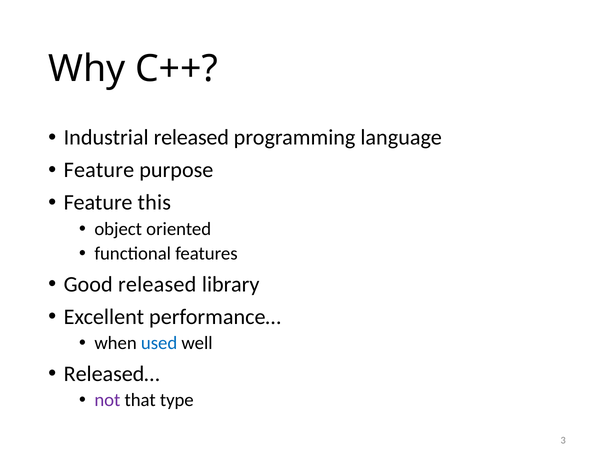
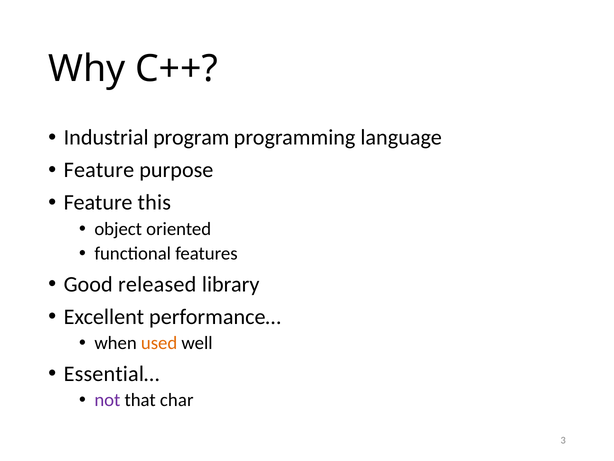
Industrial released: released -> program (191, 137)
used colour: blue -> orange (159, 343)
Released…: Released… -> Essential… (112, 373)
type: type -> char (177, 400)
